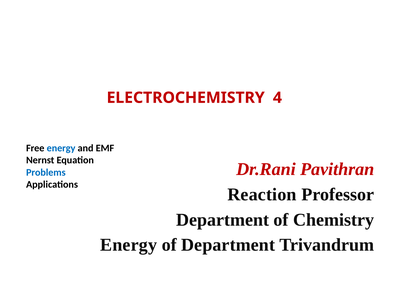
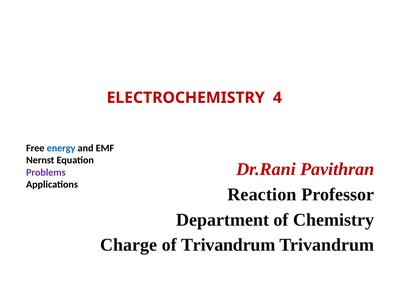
Problems colour: blue -> purple (46, 172)
Energy: Energy -> Charge (129, 245)
of Department: Department -> Trivandrum (228, 245)
